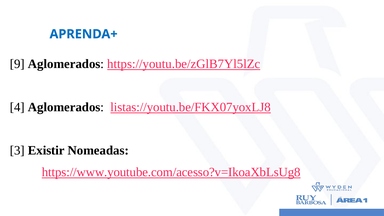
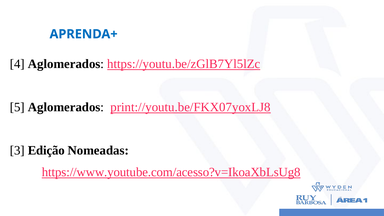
9: 9 -> 4 (17, 64)
4: 4 -> 5 (17, 107)
listas://youtu.be/FKX07yoxLJ8: listas://youtu.be/FKX07yoxLJ8 -> print://youtu.be/FKX07yoxLJ8 (190, 107)
Existir: Existir -> Edição (46, 151)
